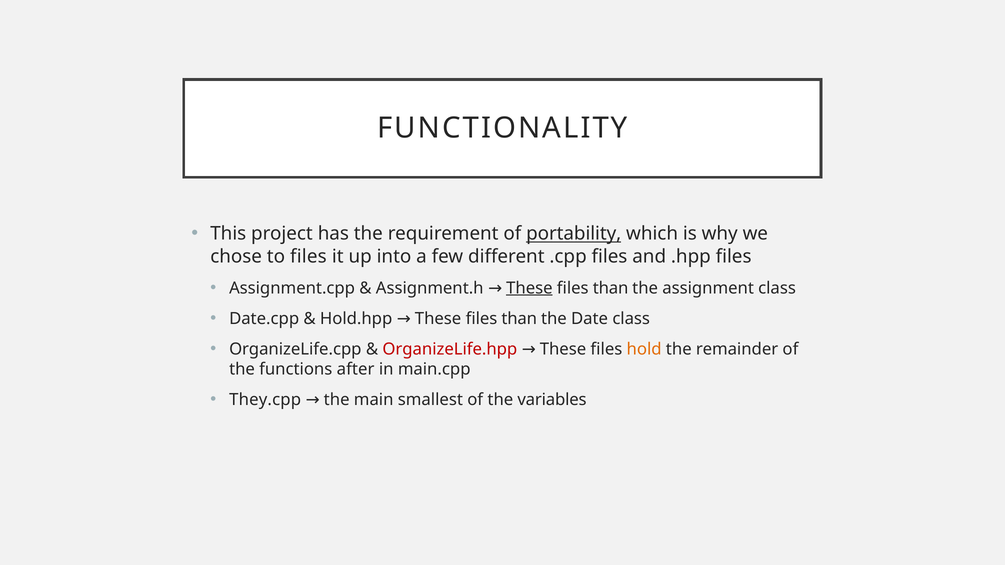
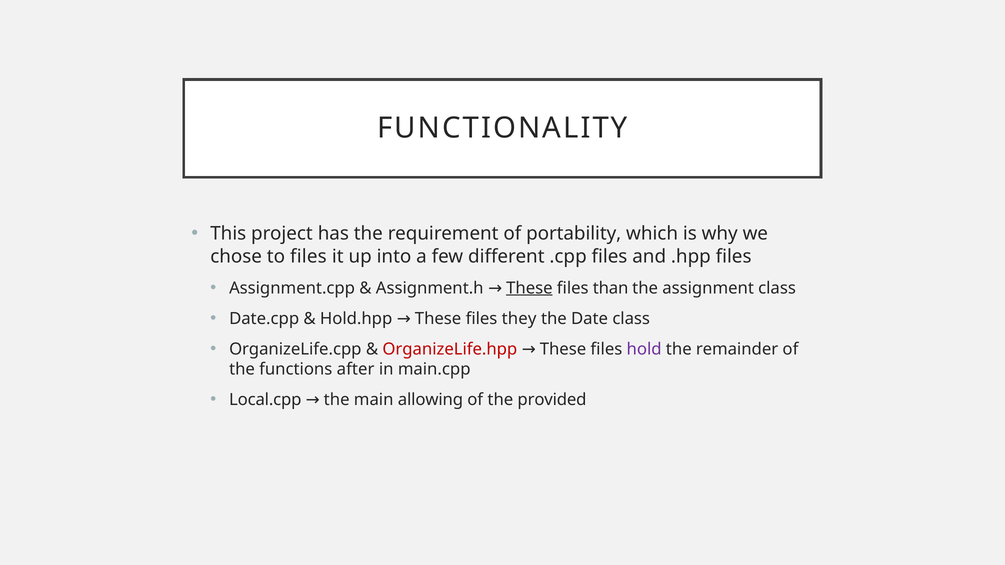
portability underline: present -> none (574, 234)
than: than -> they (519, 319)
hold colour: orange -> purple (644, 349)
They.cpp: They.cpp -> Local.cpp (265, 400)
smallest: smallest -> allowing (430, 400)
variables: variables -> provided (552, 400)
